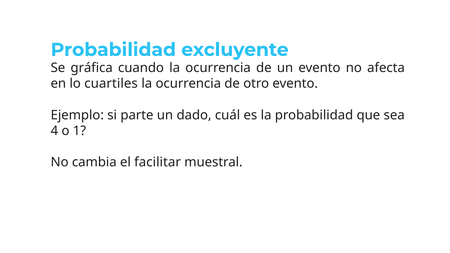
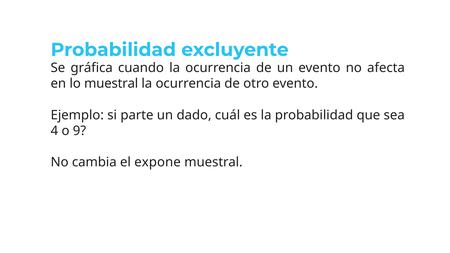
lo cuartiles: cuartiles -> muestral (111, 84)
1: 1 -> 9 (79, 131)
facilitar: facilitar -> expone (158, 162)
